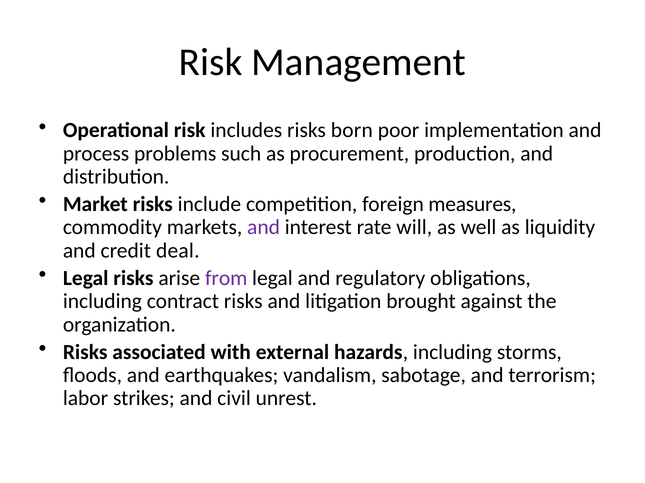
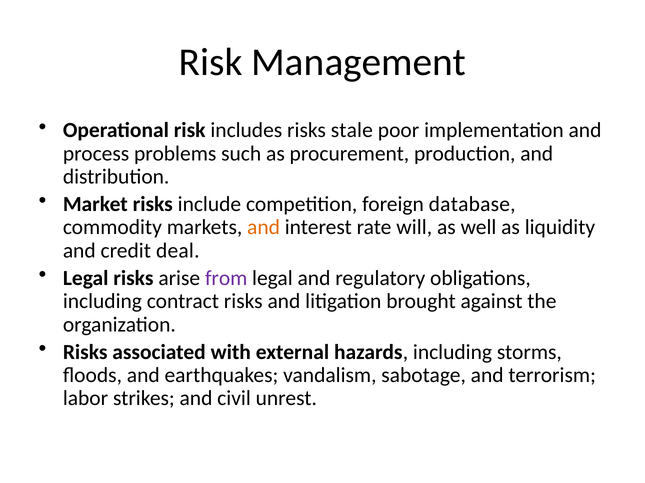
born: born -> stale (352, 131)
measures: measures -> database (472, 205)
and colour: purple -> orange (264, 228)
